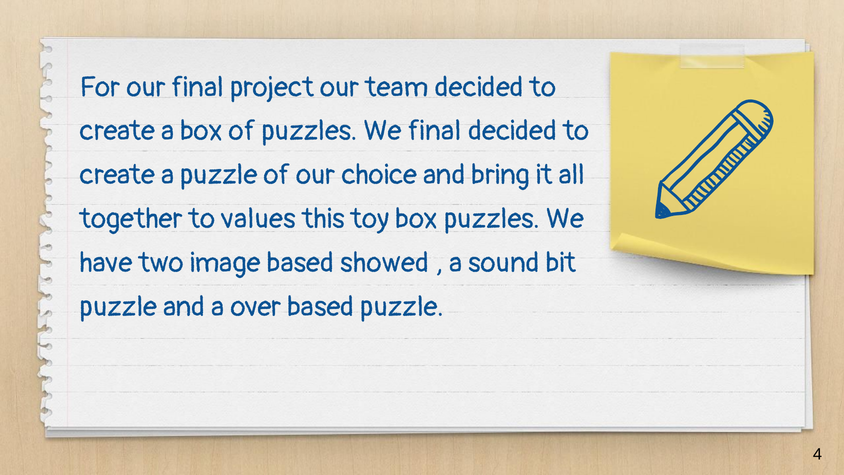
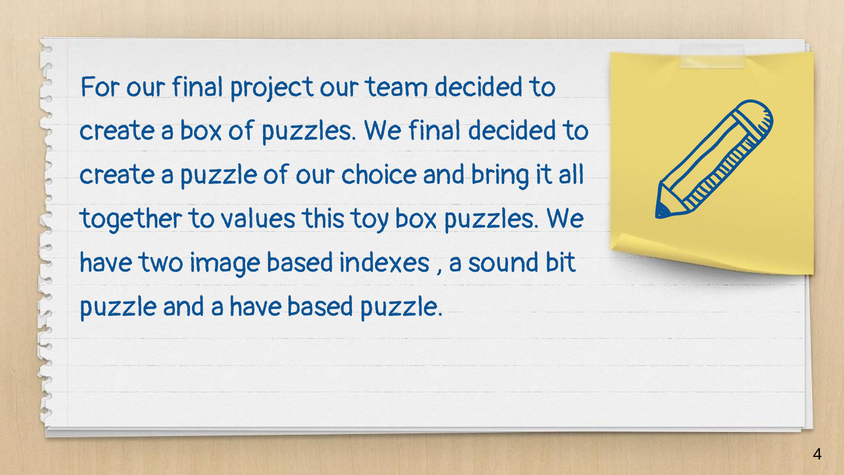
showed: showed -> indexes (385, 263)
a over: over -> have (256, 307)
